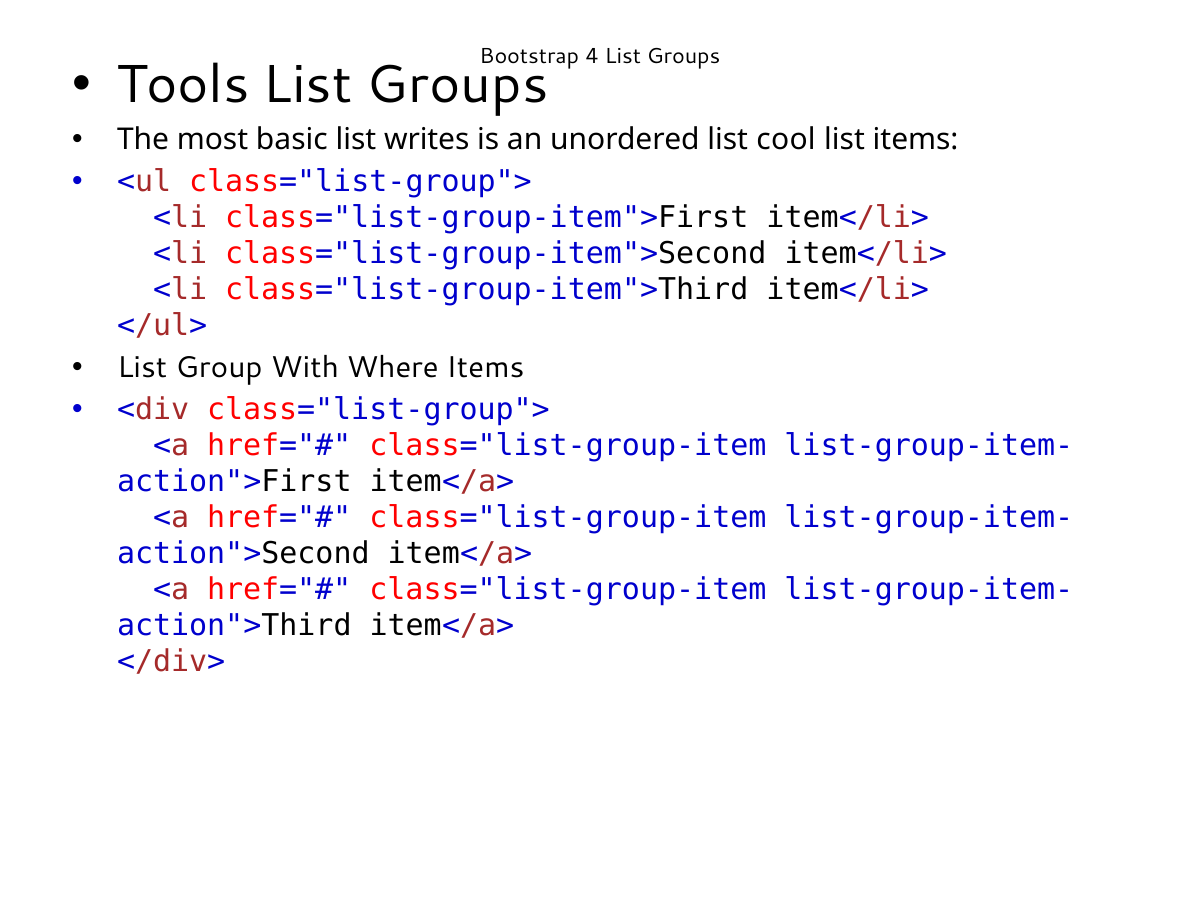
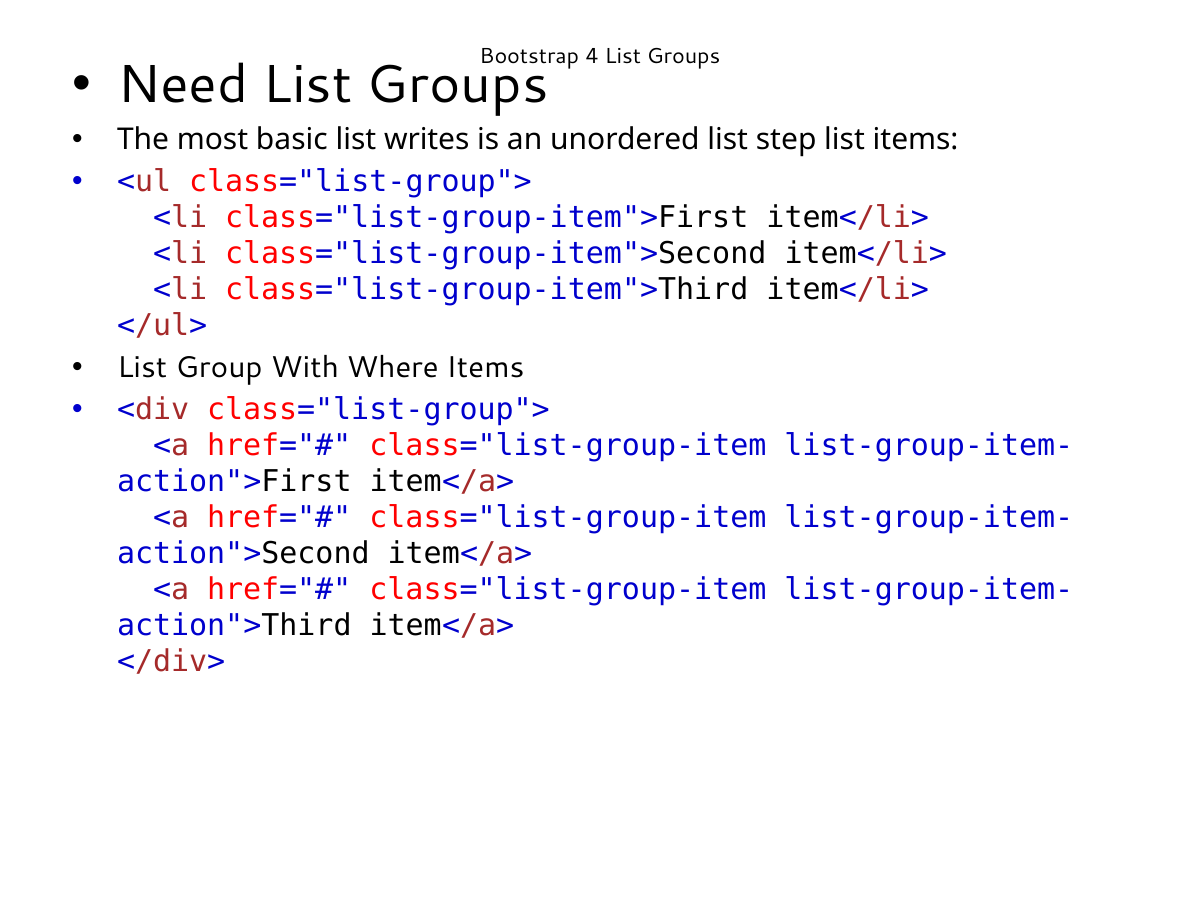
Tools: Tools -> Need (183, 85)
cool: cool -> step (786, 140)
